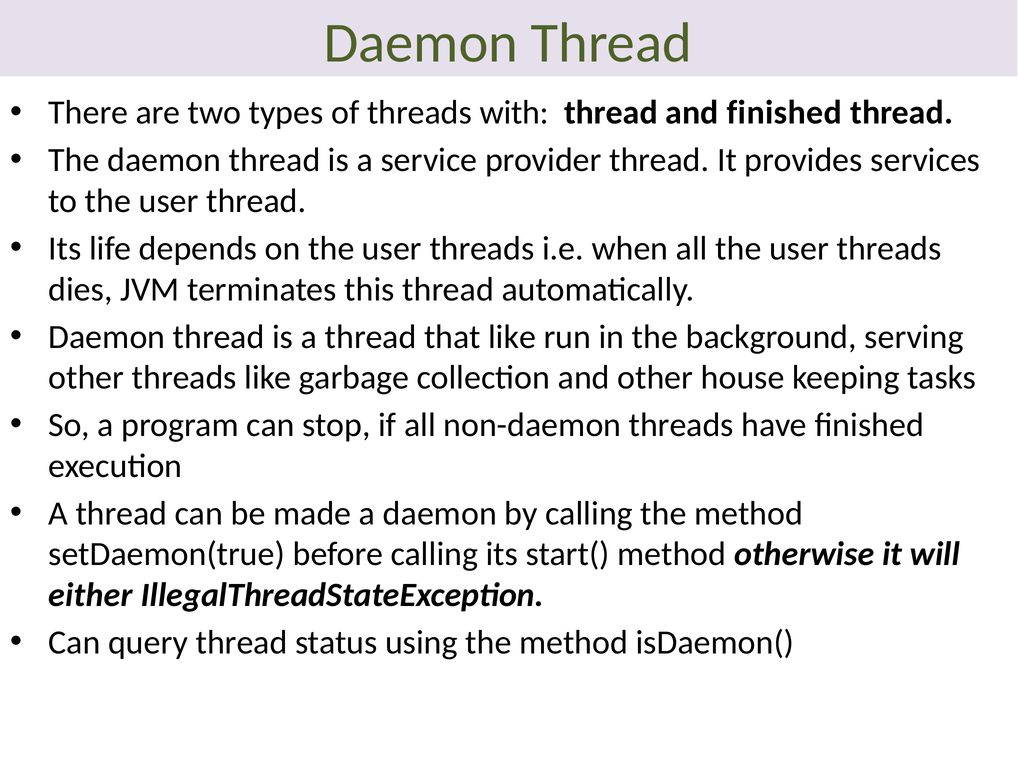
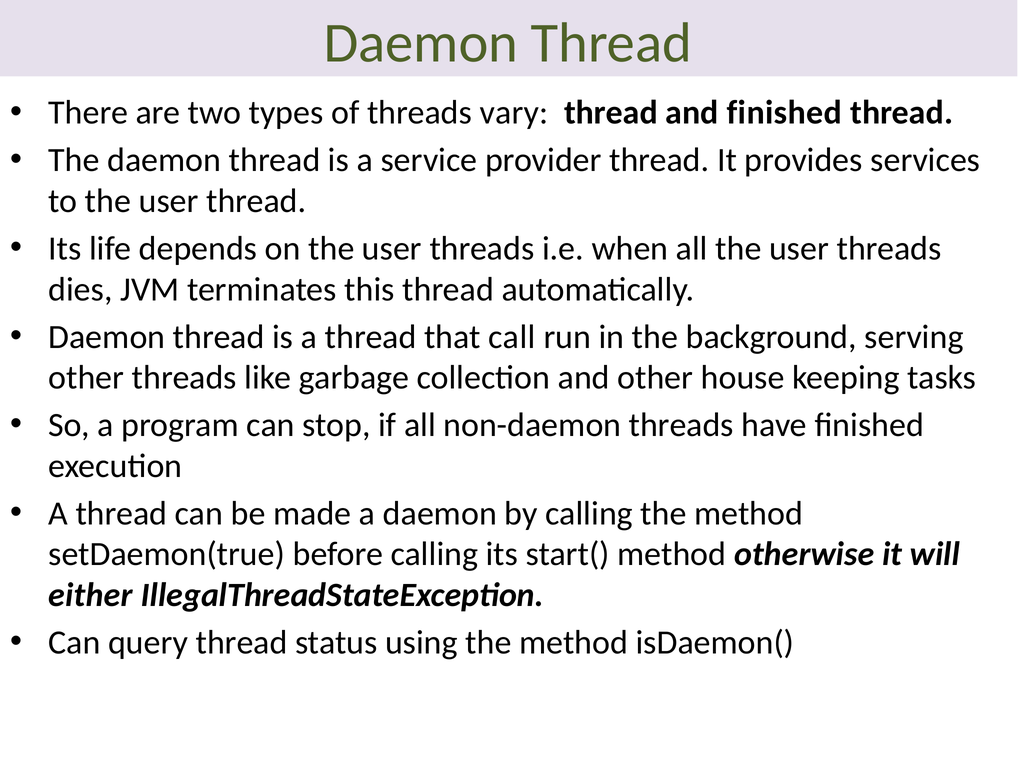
with: with -> vary (514, 113)
that like: like -> call (512, 337)
